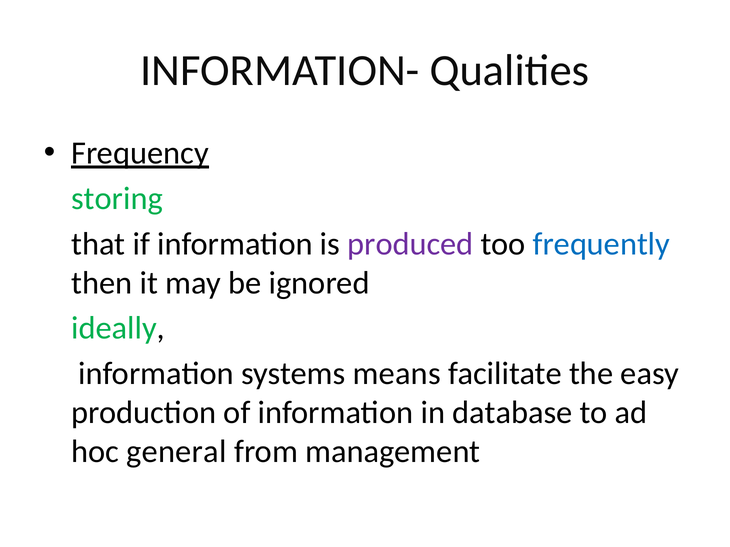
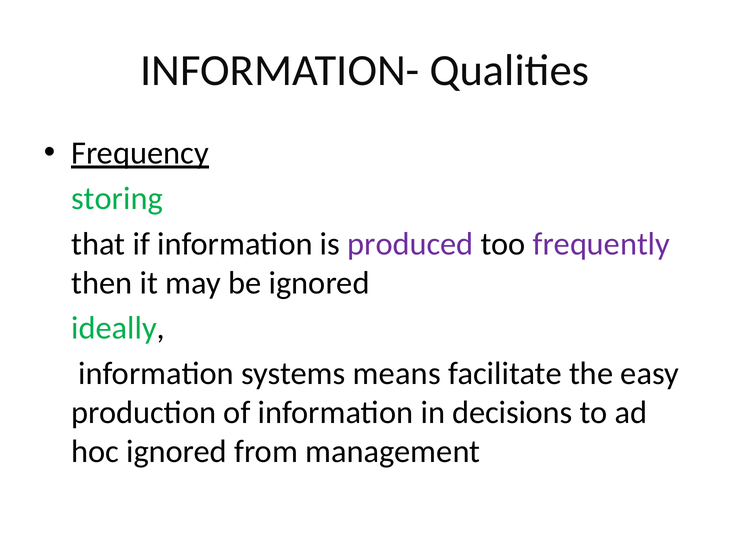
frequently colour: blue -> purple (601, 244)
database: database -> decisions (512, 413)
hoc general: general -> ignored (177, 452)
